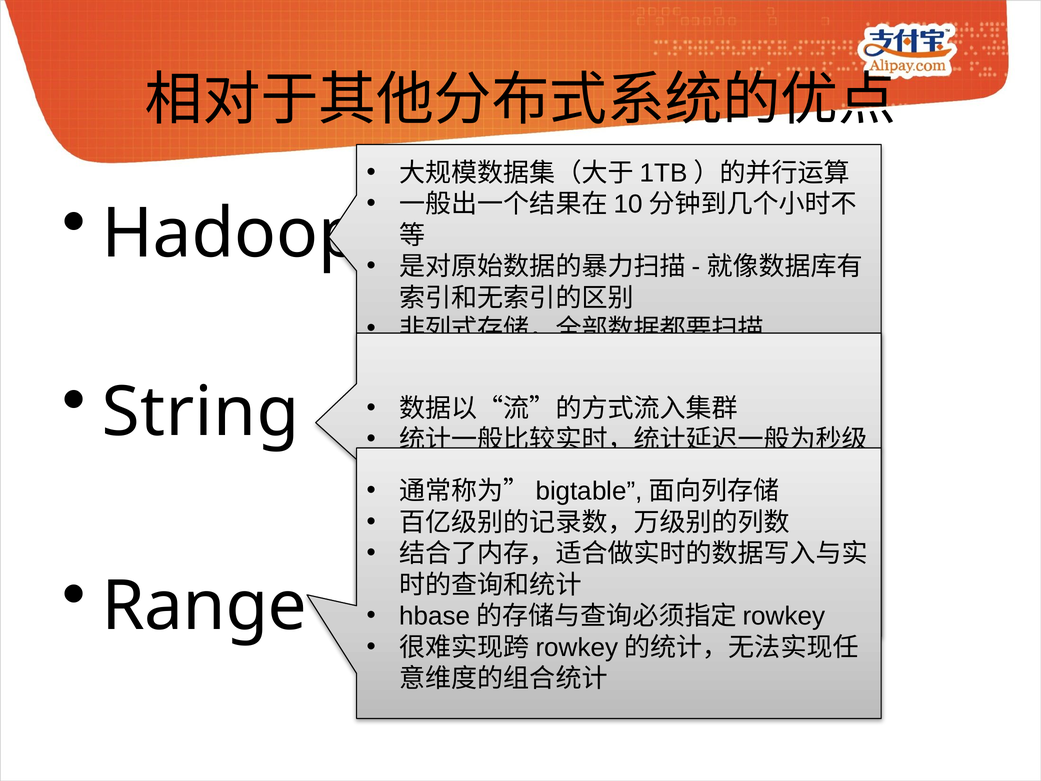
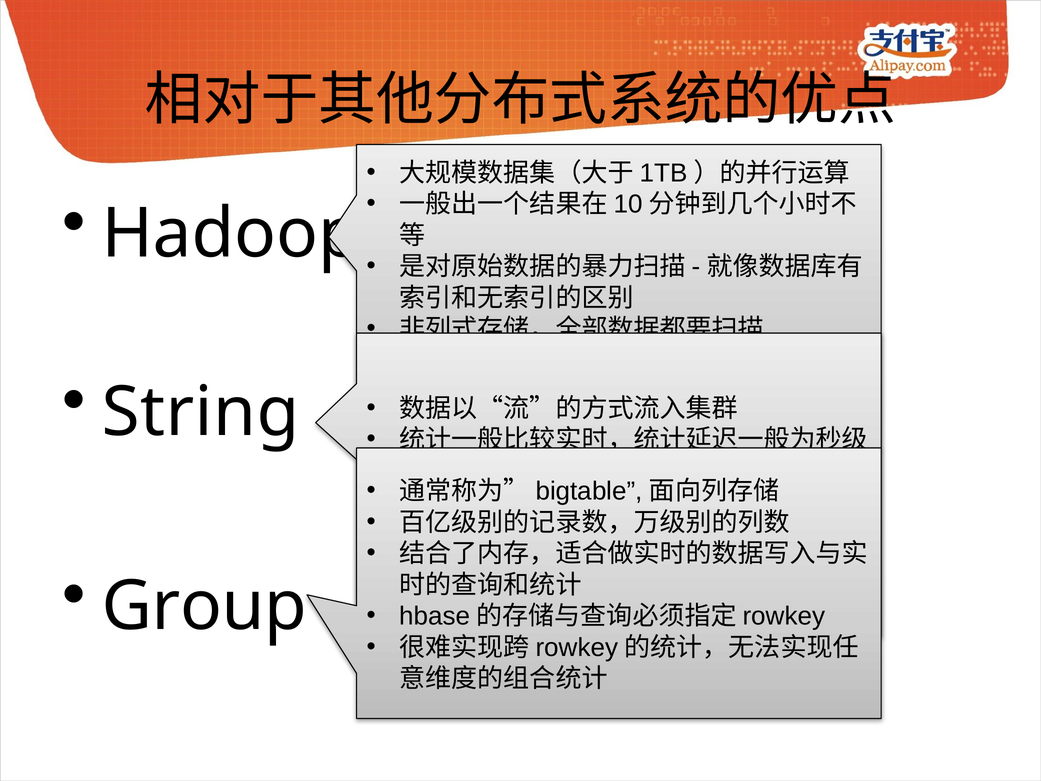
Range: Range -> Group (204, 606)
